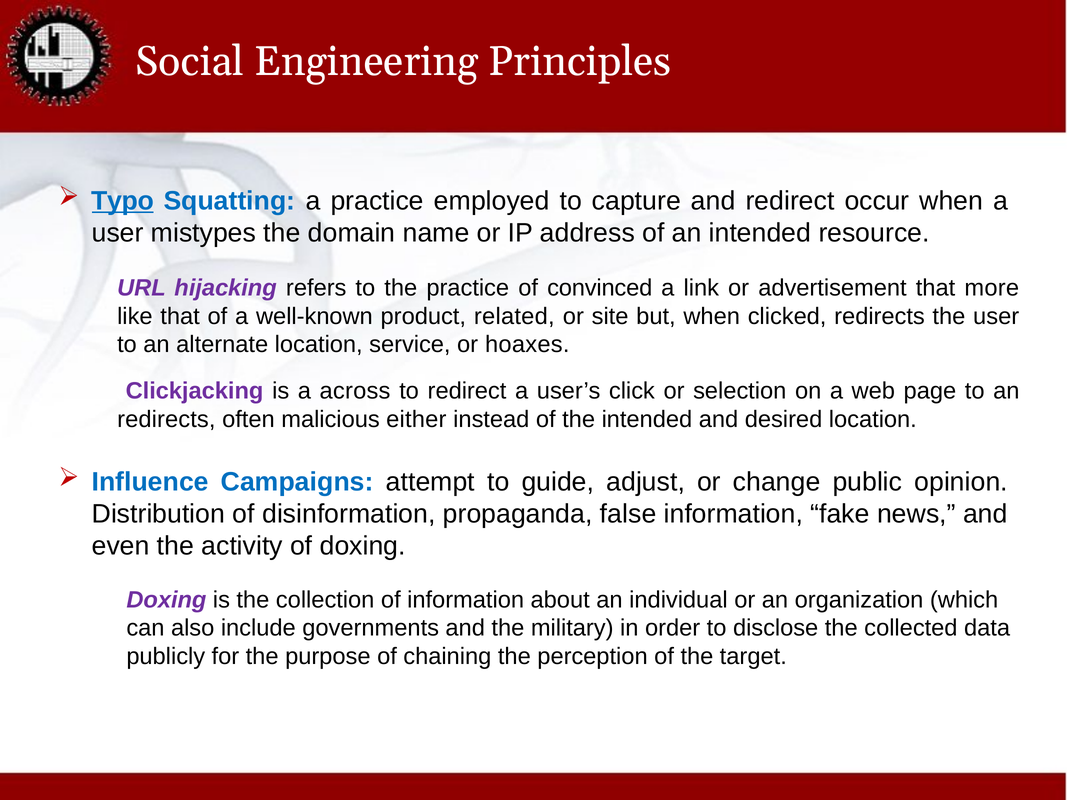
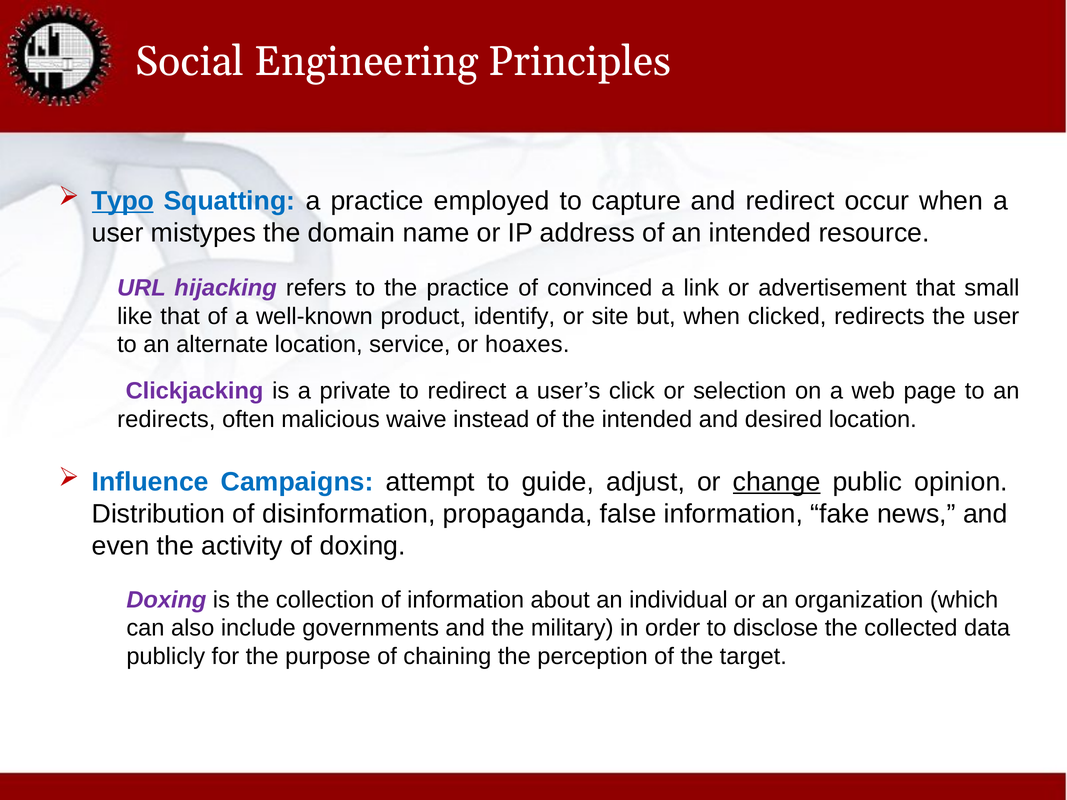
more: more -> small (992, 288)
related: related -> identify (514, 316)
across: across -> private (355, 391)
either: either -> waive (416, 419)
change underline: none -> present (777, 482)
